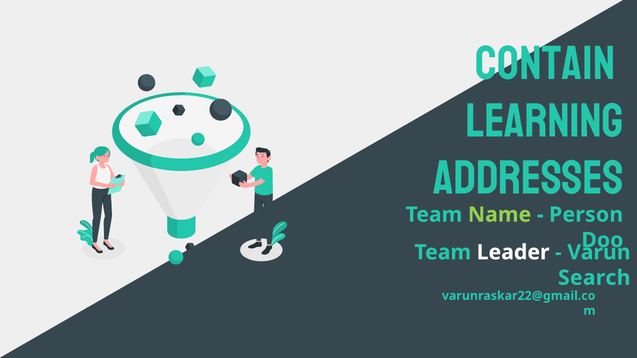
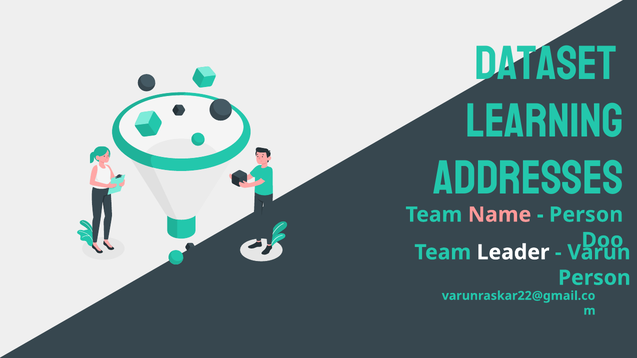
Contain: Contain -> Dataset (546, 64)
Name colour: light green -> pink (500, 215)
Search: Search -> Person (594, 278)
